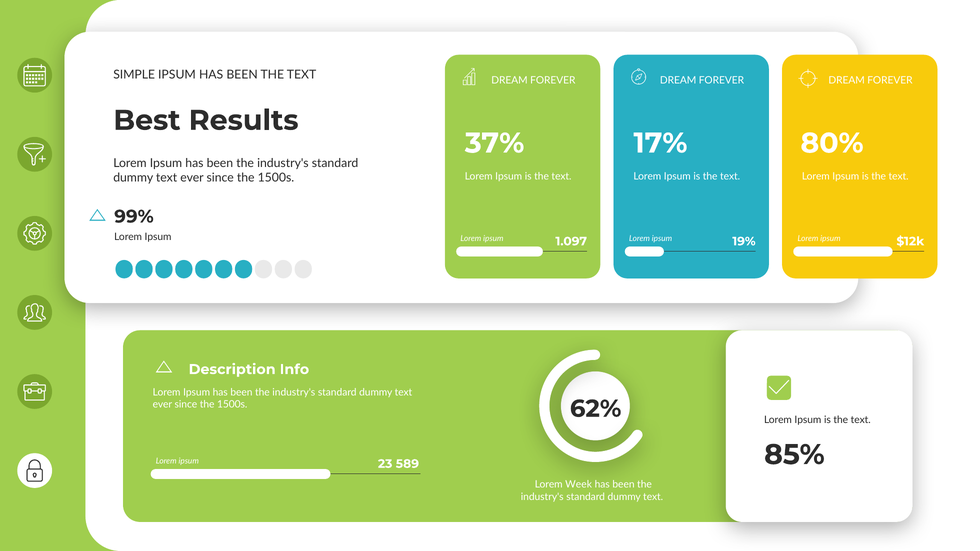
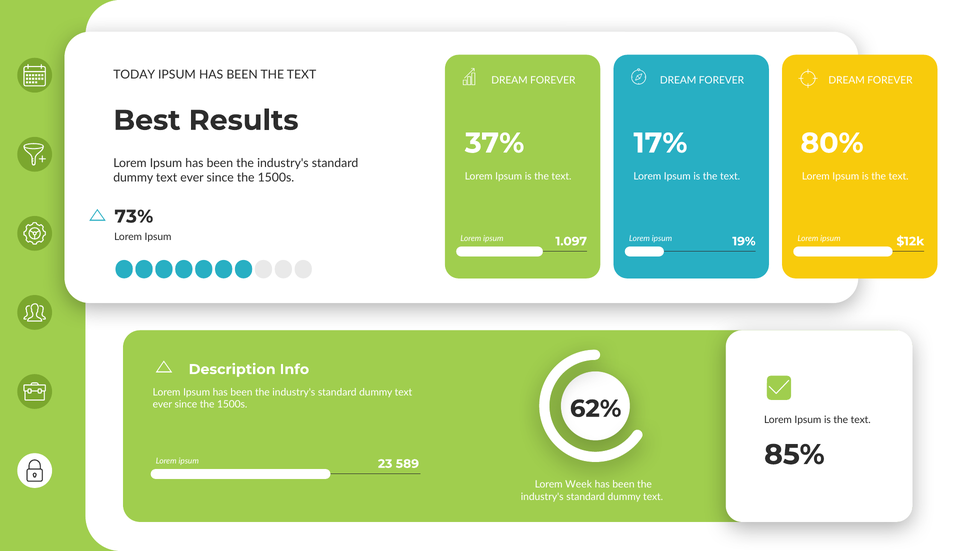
SIMPLE: SIMPLE -> TODAY (134, 75)
99%: 99% -> 73% (134, 217)
